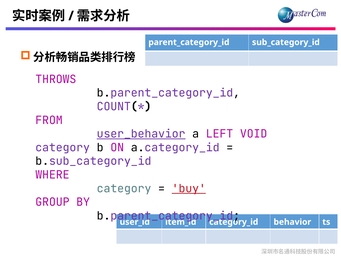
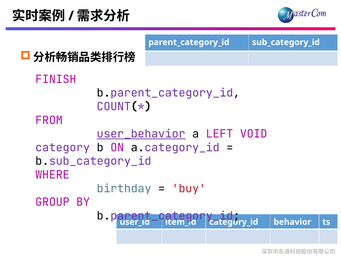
THROWS: THROWS -> FINISH (56, 79)
category: category -> birthday (124, 188)
buy underline: present -> none (189, 188)
